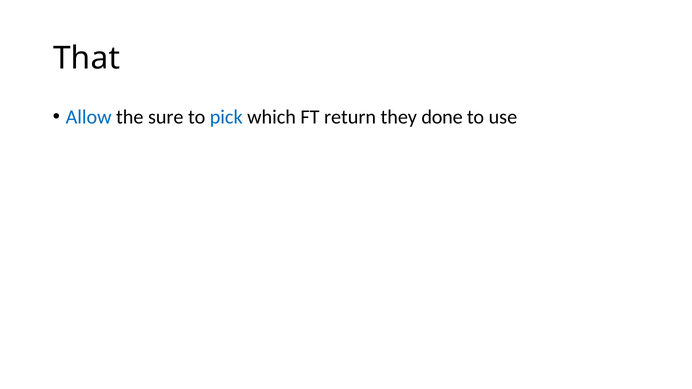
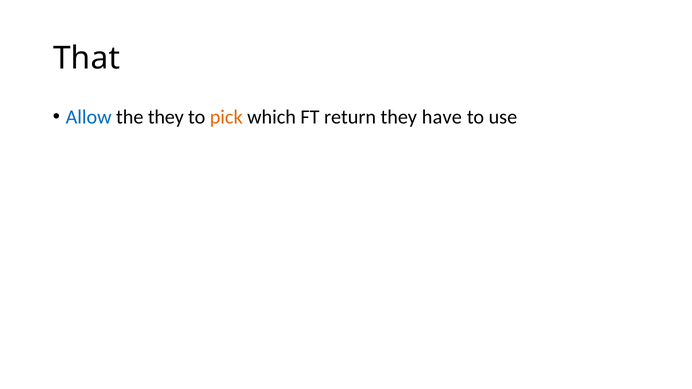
the sure: sure -> they (166, 117)
pick colour: blue -> orange (226, 117)
done: done -> have (442, 117)
